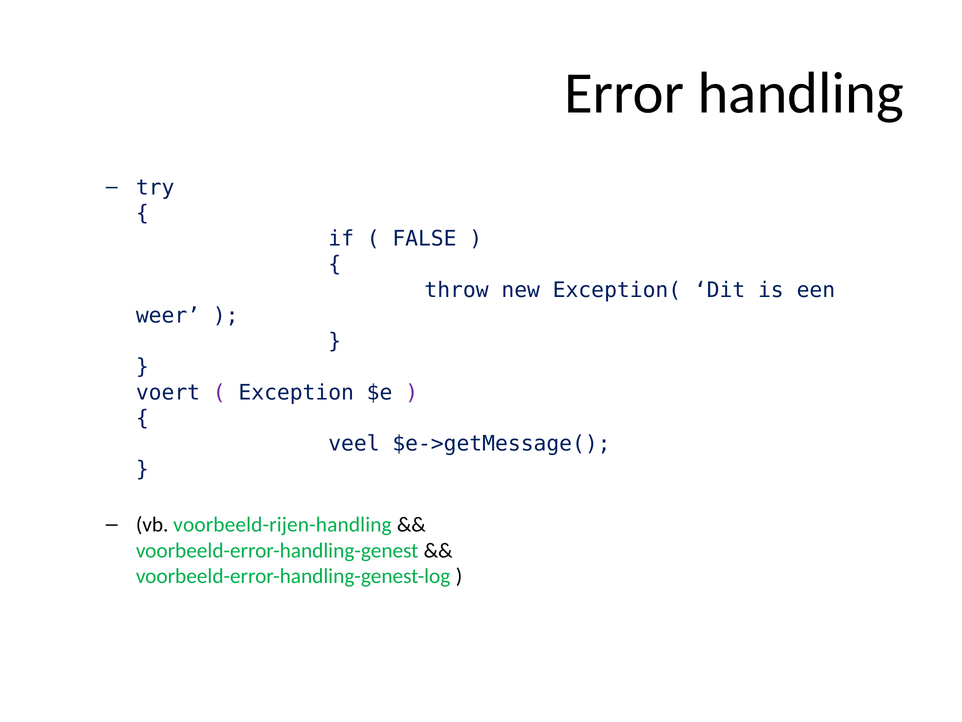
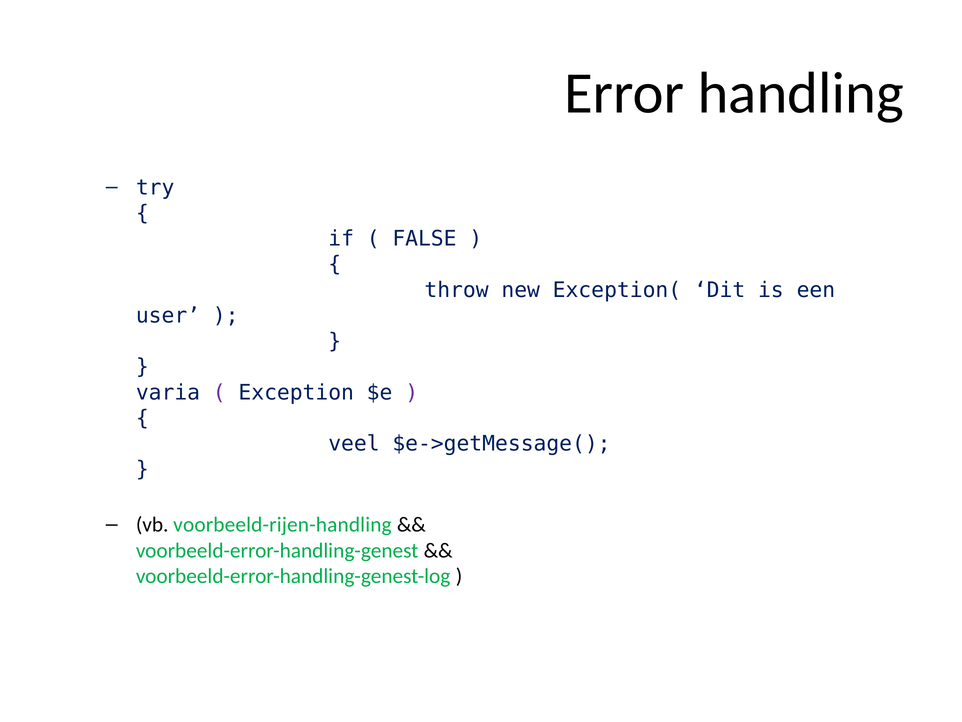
weer: weer -> user (168, 315)
voert: voert -> varia (168, 392)
